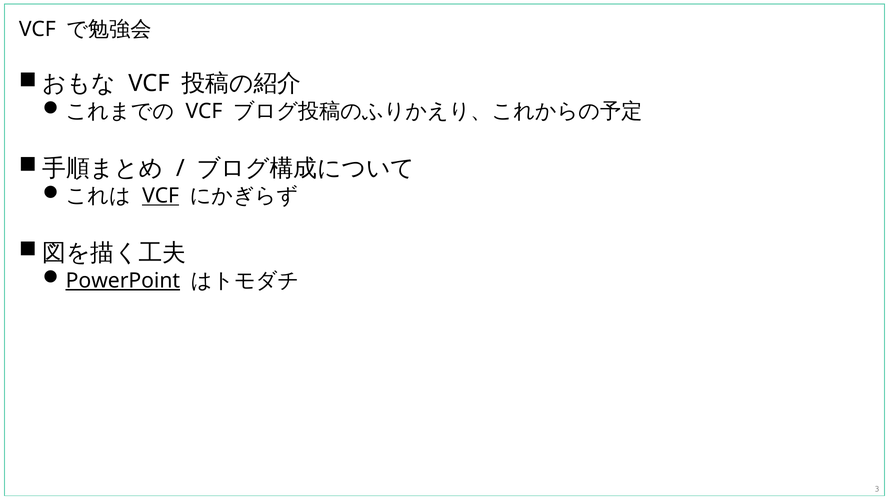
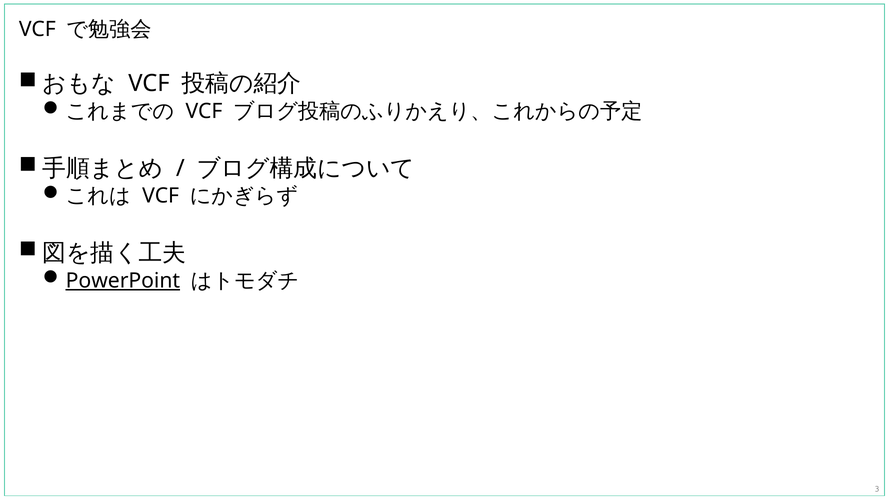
VCF underline: present -> none (161, 196)
